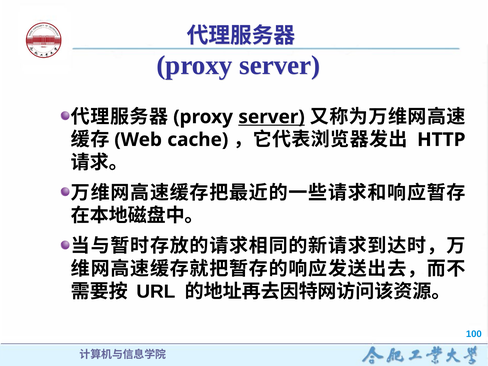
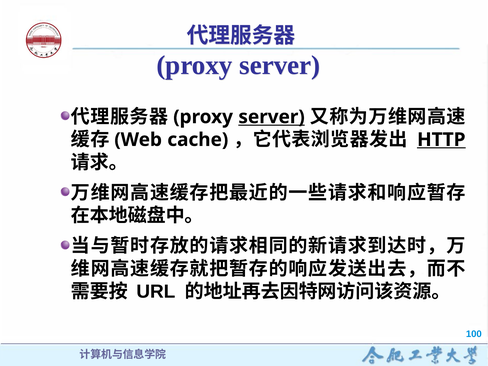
HTTP underline: none -> present (441, 140)
